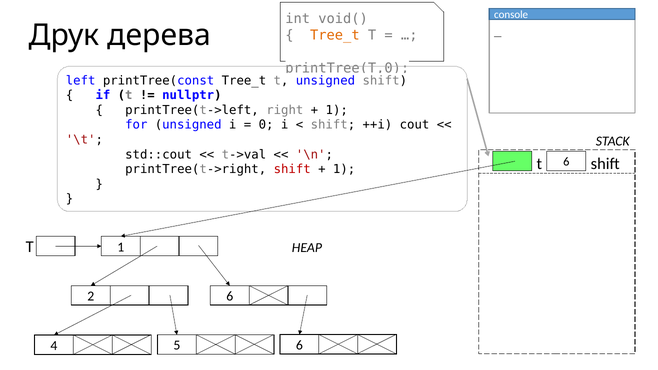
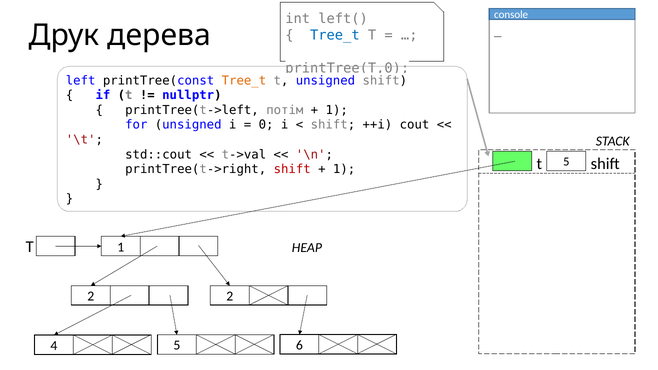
void(: void( -> left( (343, 19)
Tree_t colour: orange -> blue (335, 35)
Tree_t colour: black -> orange (244, 81)
right: right -> потім (285, 110)
t 6: 6 -> 5 (566, 162)
2 6: 6 -> 2 (230, 296)
